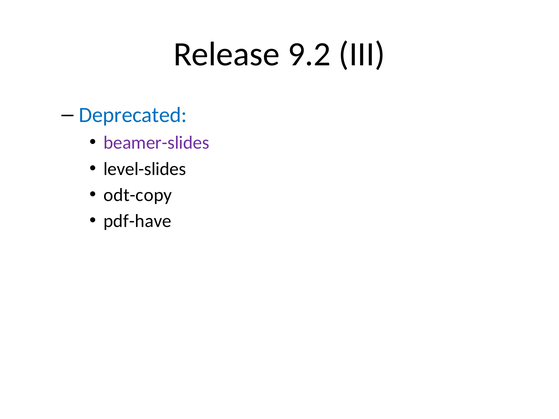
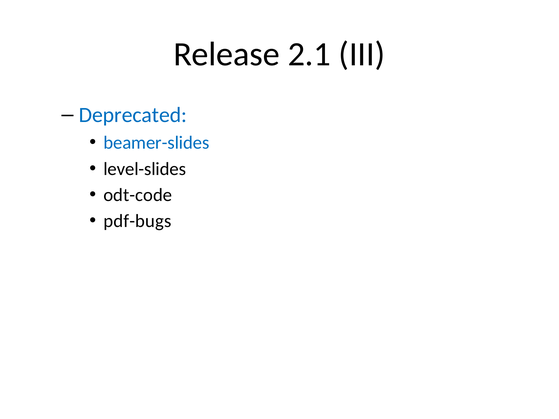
9.2: 9.2 -> 2.1 (309, 54)
beamer-slides colour: purple -> blue (156, 143)
odt-copy: odt-copy -> odt-code (138, 195)
pdf-have: pdf-have -> pdf-bugs (137, 221)
